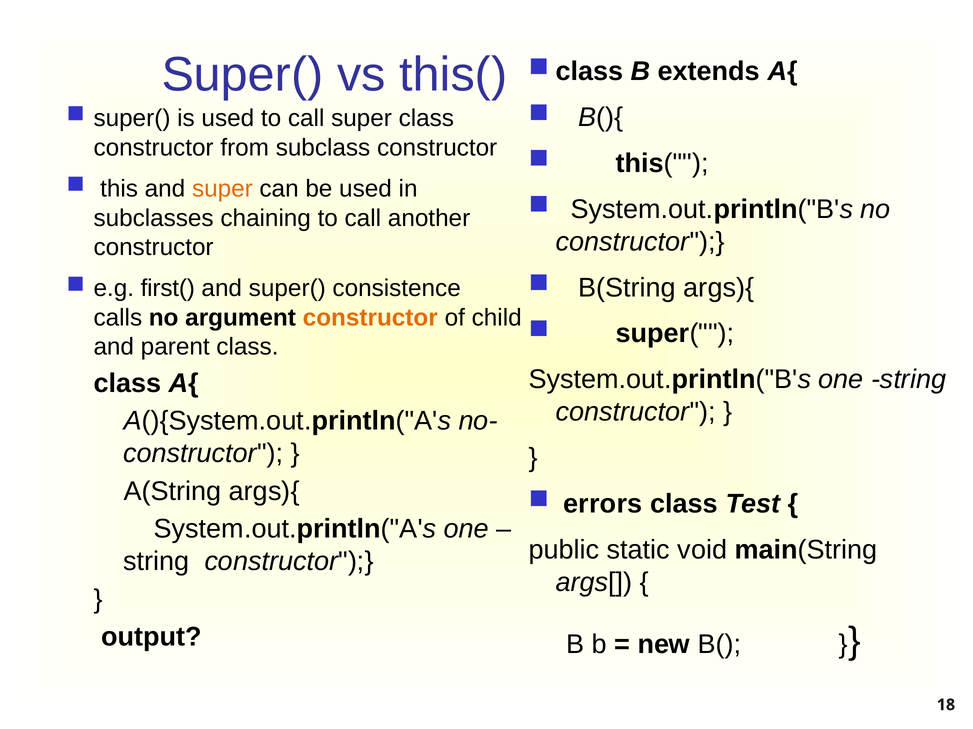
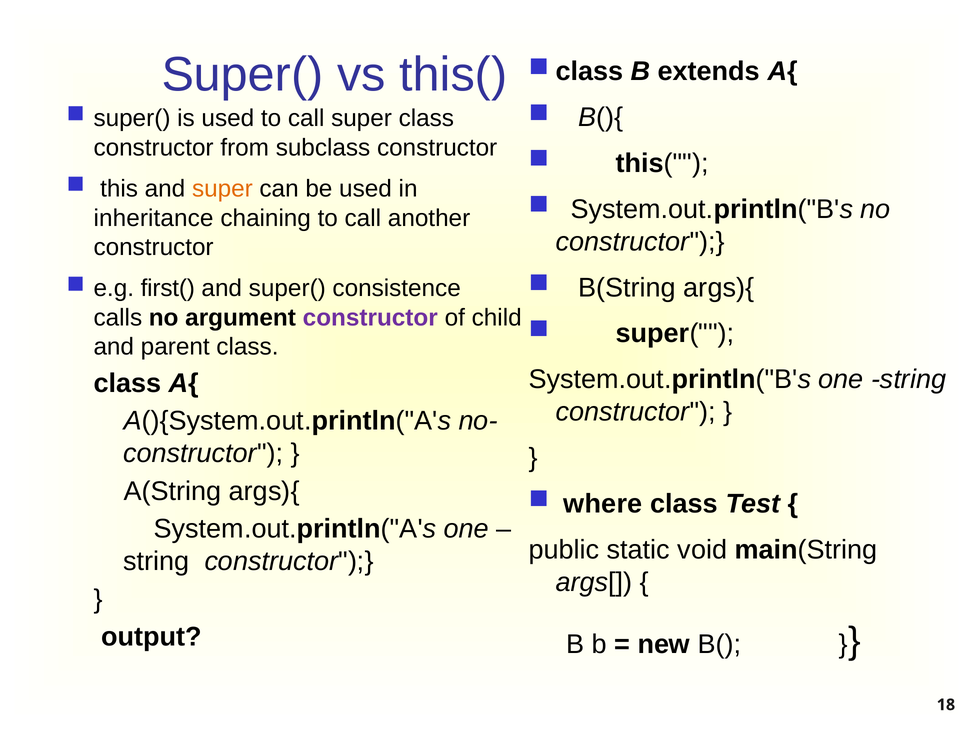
subclasses: subclasses -> inheritance (154, 218)
constructor colour: orange -> purple (370, 318)
errors: errors -> where (603, 504)
